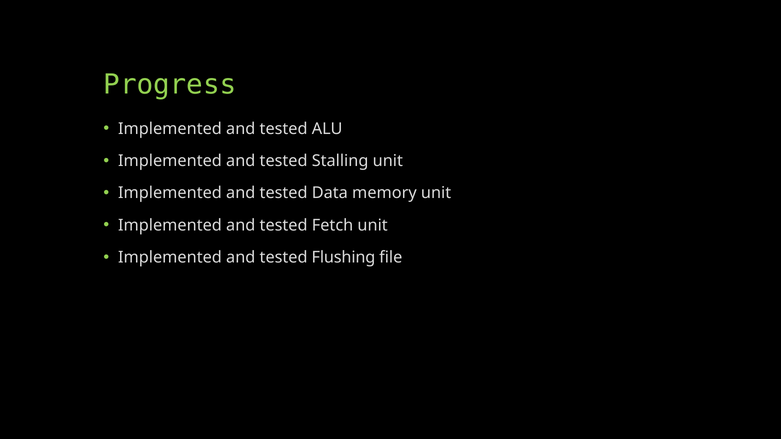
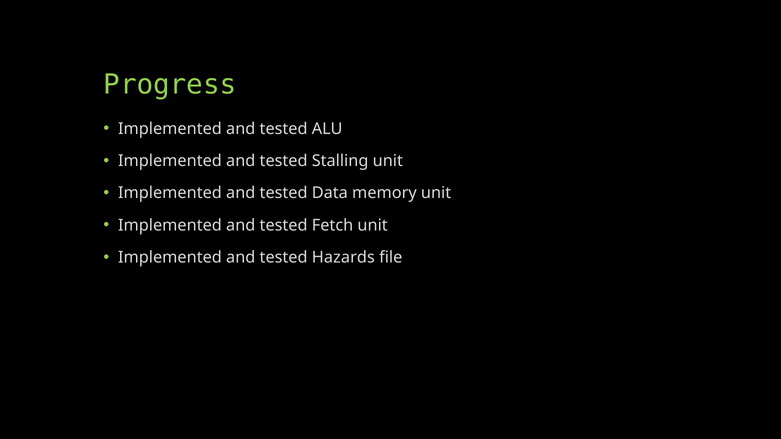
Flushing: Flushing -> Hazards (343, 258)
